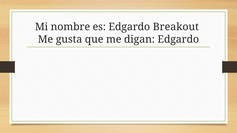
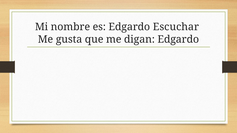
Breakout: Breakout -> Escuchar (176, 27)
